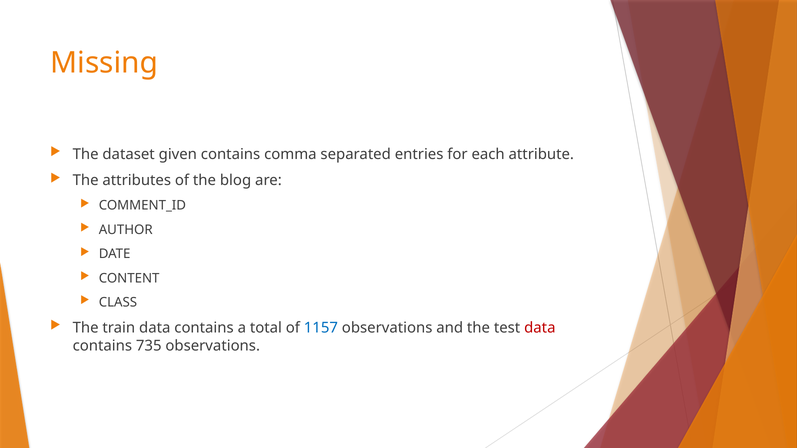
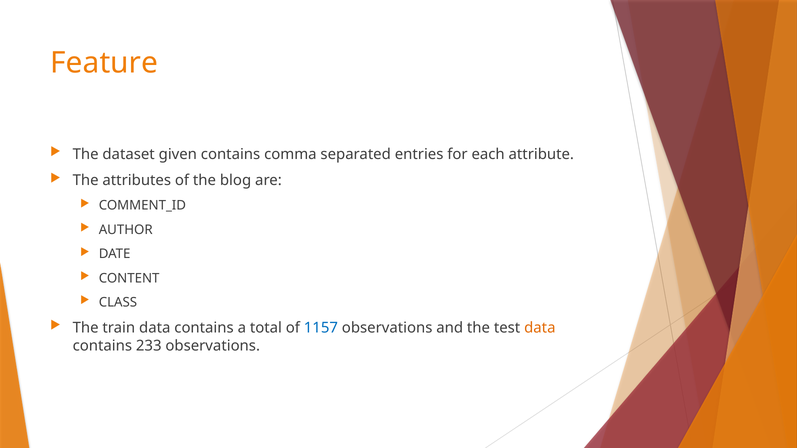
Missing: Missing -> Feature (104, 63)
data colour: red -> orange (540, 328)
735: 735 -> 233 (149, 346)
